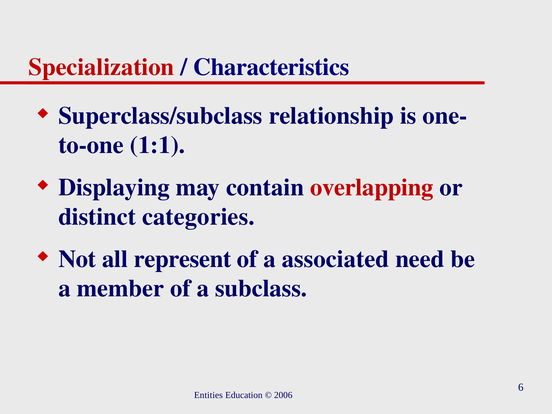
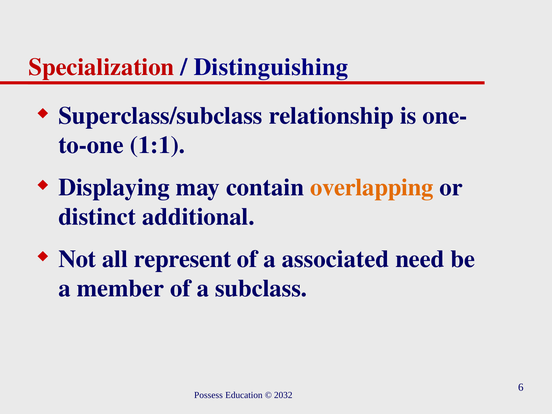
Characteristics: Characteristics -> Distinguishing (271, 67)
overlapping colour: red -> orange (372, 187)
categories: categories -> additional (198, 217)
Entities: Entities -> Possess (208, 395)
2006: 2006 -> 2032 (283, 395)
